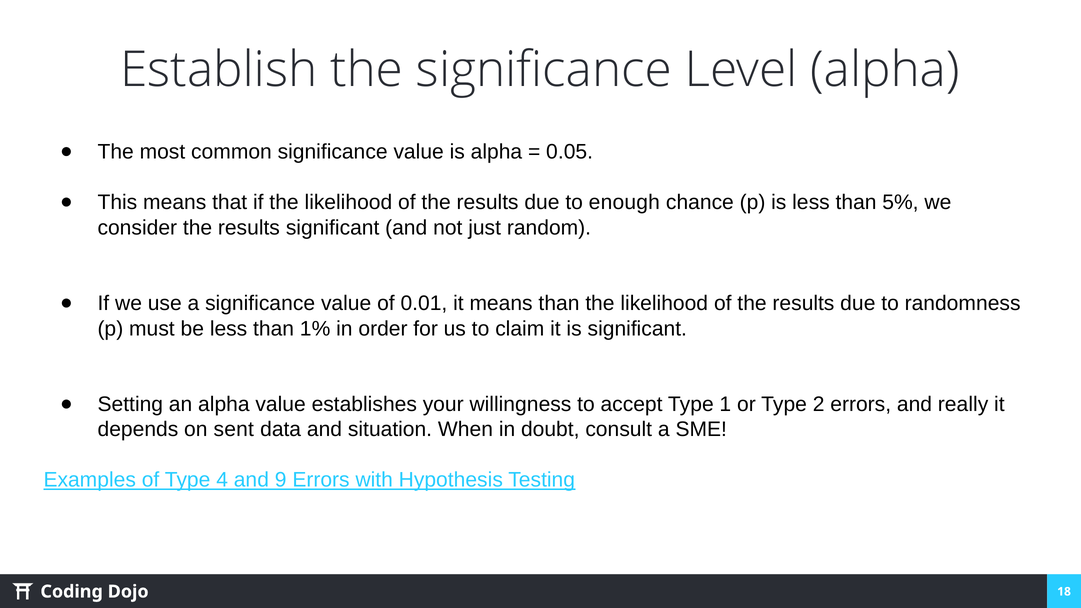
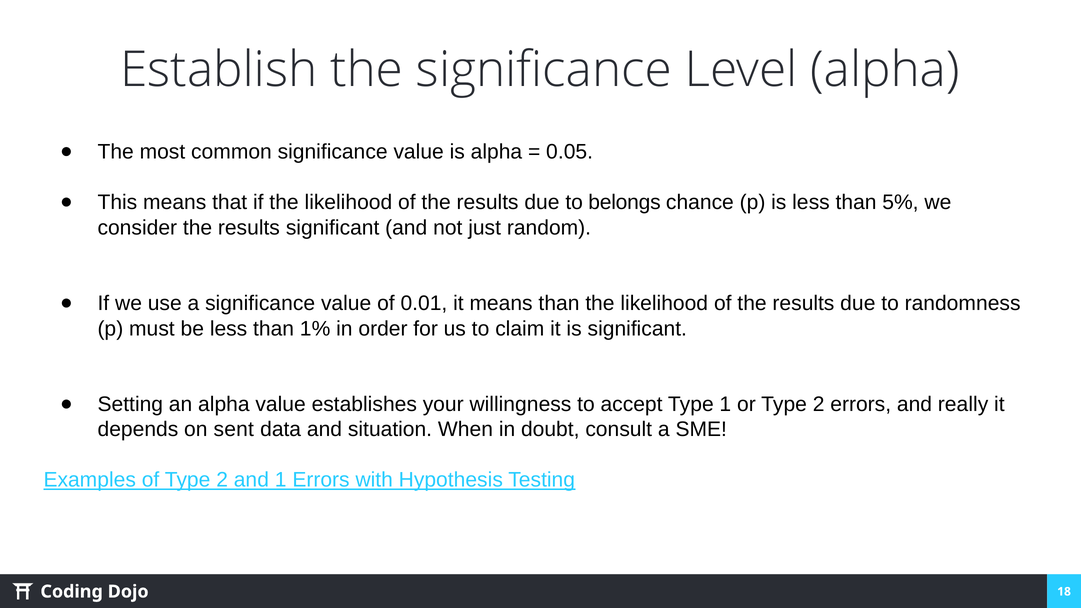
enough: enough -> belongs (625, 202)
of Type 4: 4 -> 2 (222, 480)
and 9: 9 -> 1 (281, 480)
